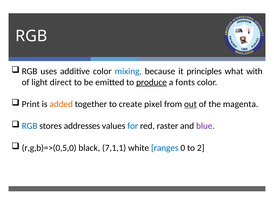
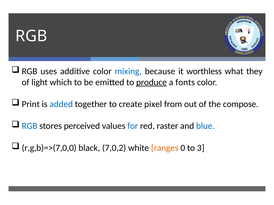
principles: principles -> worthless (204, 71)
with: with -> they (254, 71)
direct: direct -> which (61, 82)
added colour: orange -> blue (61, 104)
out underline: present -> none (190, 104)
magenta: magenta -> compose (241, 104)
addresses: addresses -> perceived (82, 126)
blue colour: purple -> blue (205, 126)
r,g,b)=>(0,5,0: r,g,b)=>(0,5,0 -> r,g,b)=>(7,0,0 (49, 148)
7,1,1: 7,1,1 -> 7,0,2 (114, 148)
ranges colour: blue -> orange (165, 148)
2: 2 -> 3 (201, 148)
